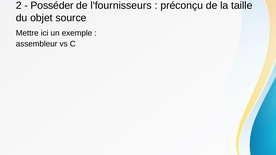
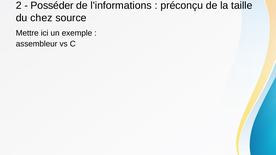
l'fournisseurs: l'fournisseurs -> l'informations (121, 5)
objet: objet -> chez (41, 18)
